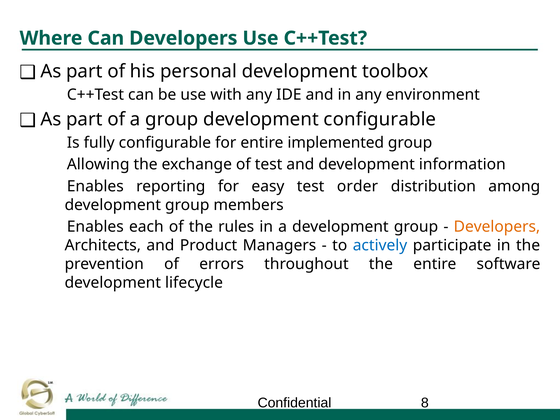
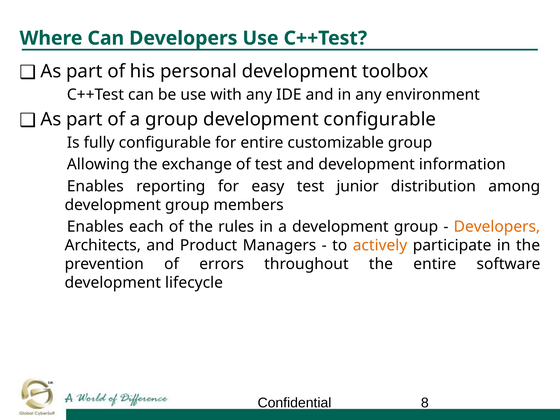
implemented: implemented -> customizable (336, 143)
order: order -> junior (358, 186)
actively colour: blue -> orange (380, 245)
